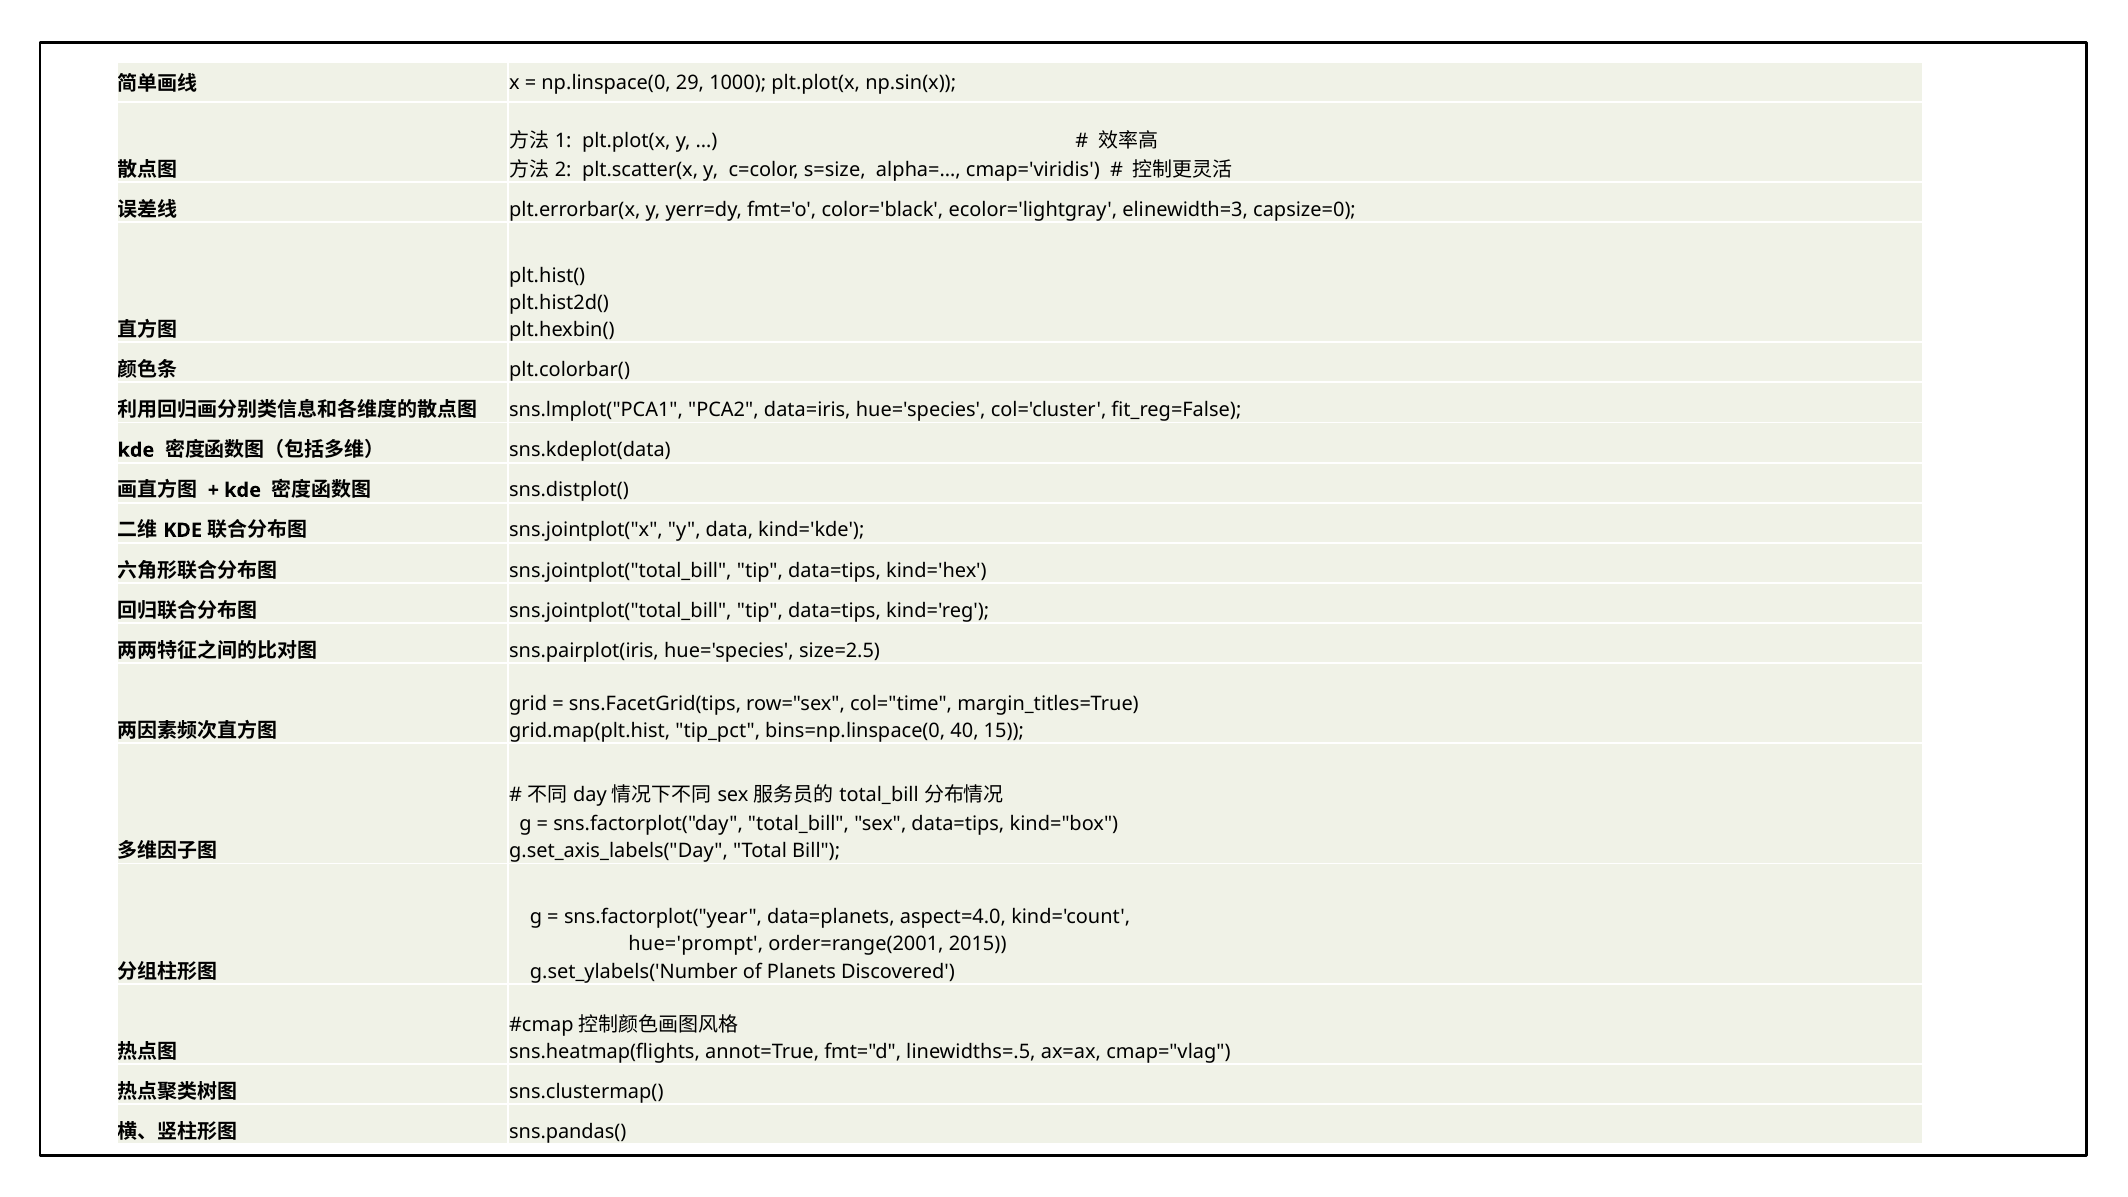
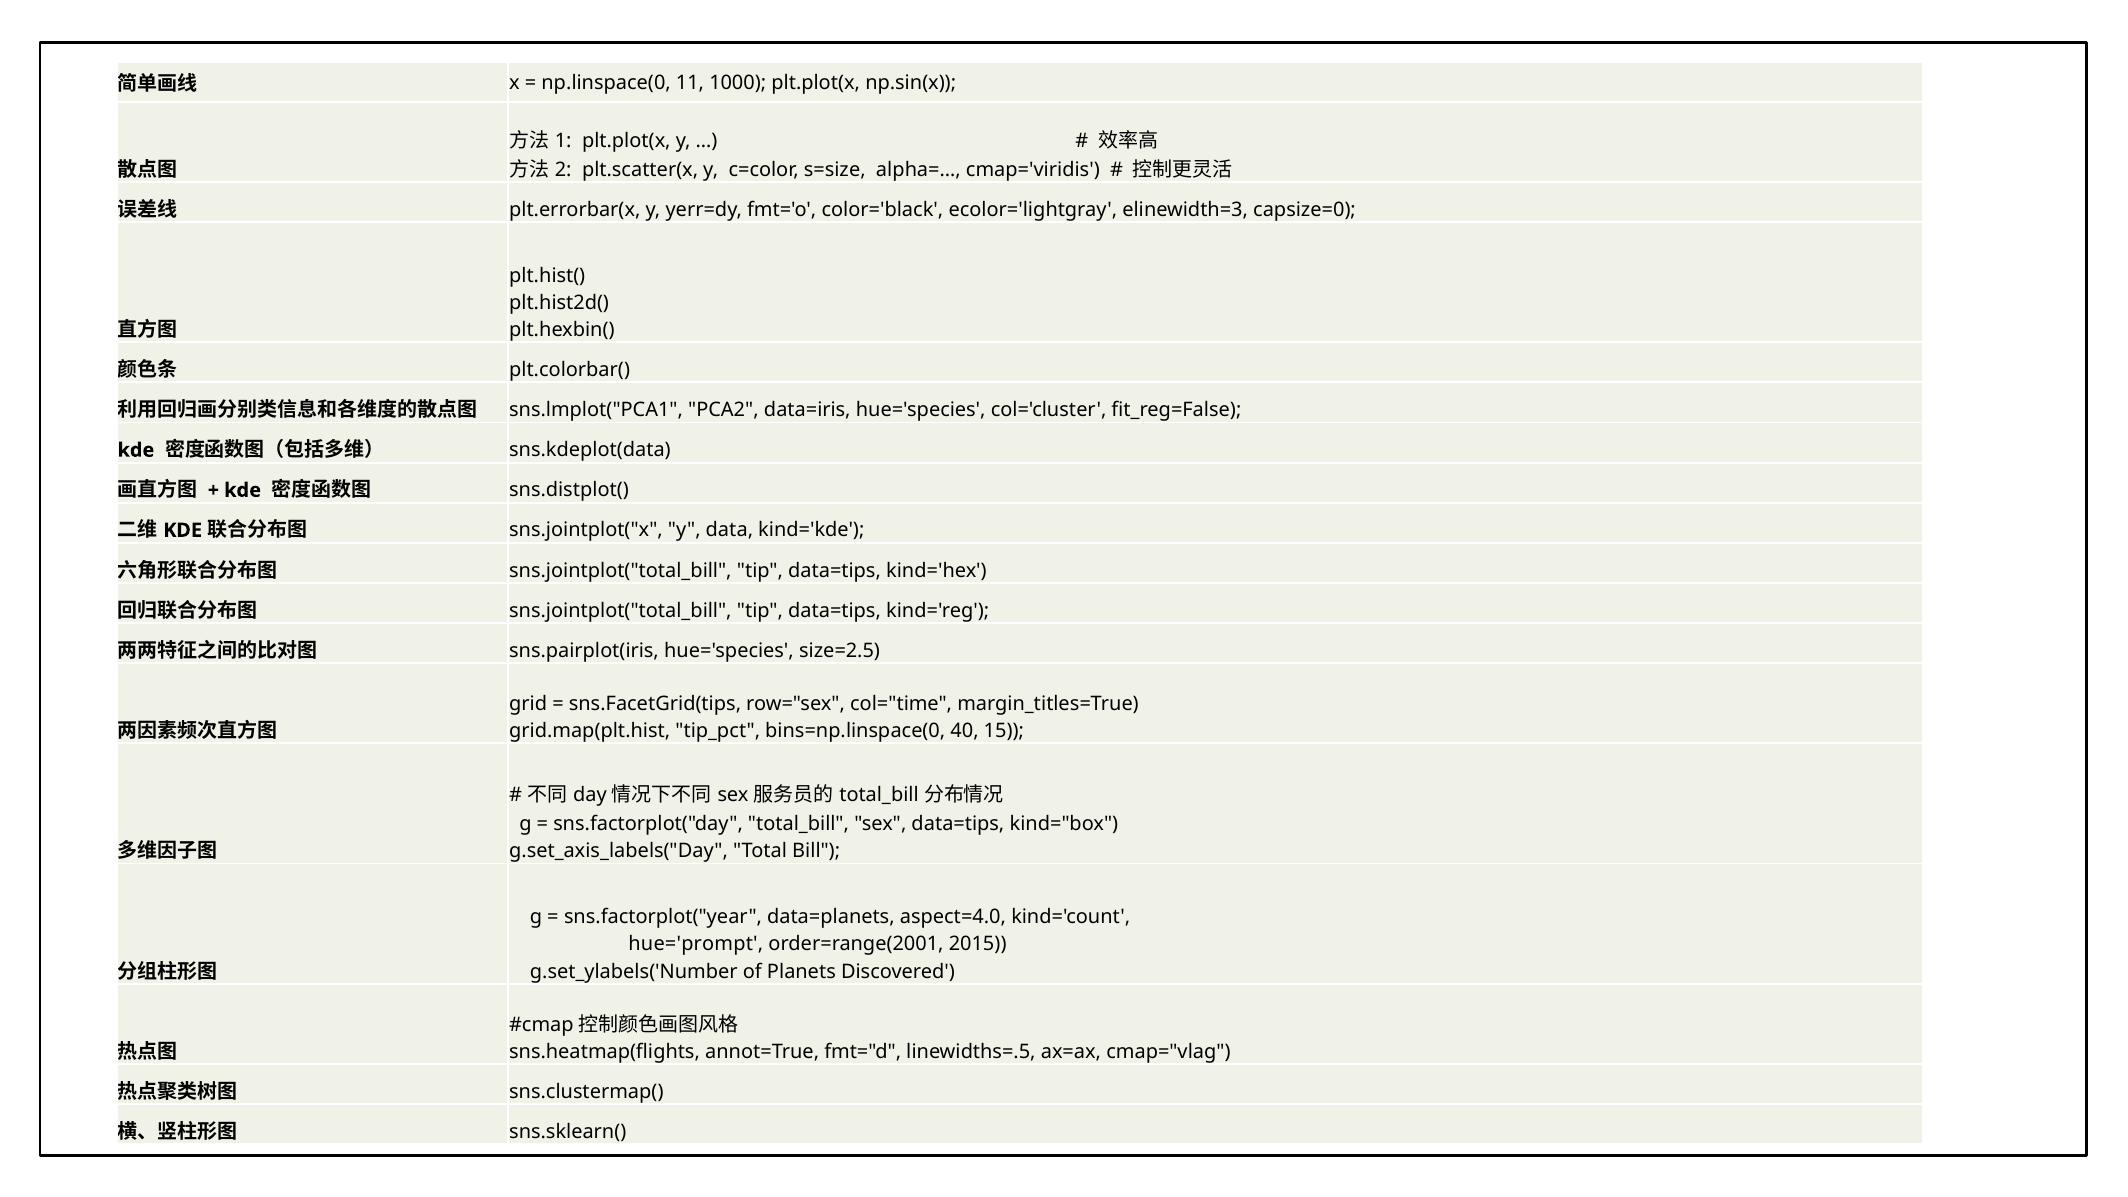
29: 29 -> 11 (690, 83)
sns.pandas(: sns.pandas( -> sns.sklearn( (568, 1132)
